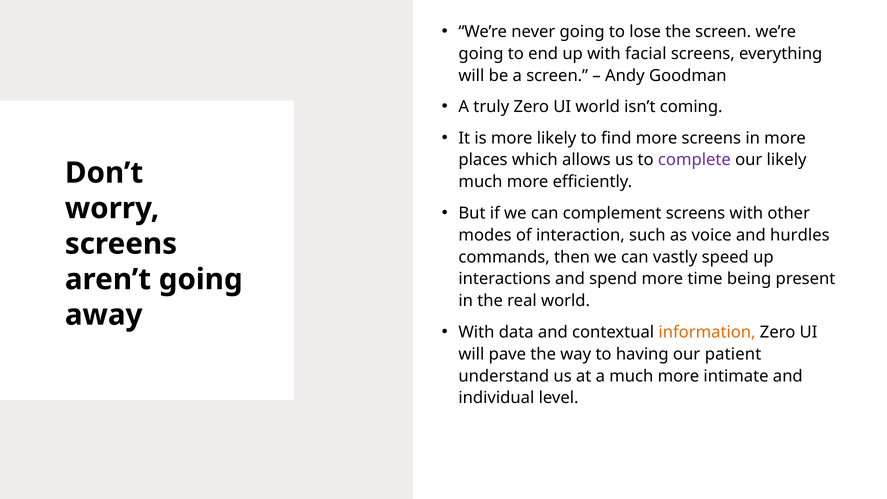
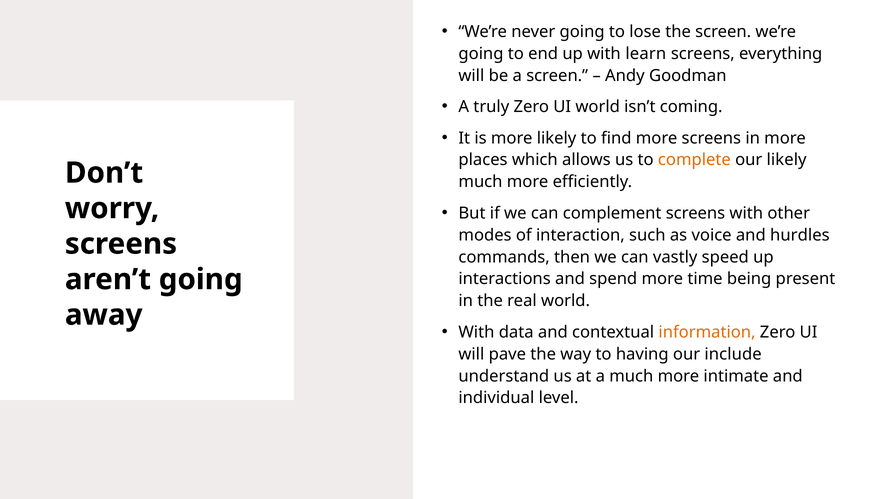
facial: facial -> learn (646, 54)
complete colour: purple -> orange (694, 160)
patient: patient -> include (733, 354)
